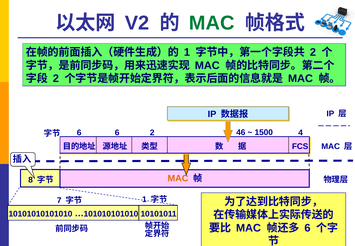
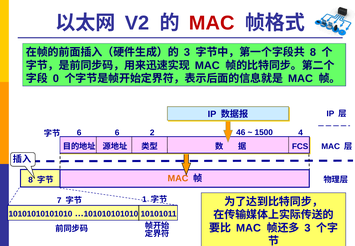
MAC colour: green -> red (212, 23)
1: 1 -> 3 (187, 52)
2: 2 -> 8 (313, 52)
2: 2 -> 0 (56, 79)
6: 6 -> 3 (307, 228)
